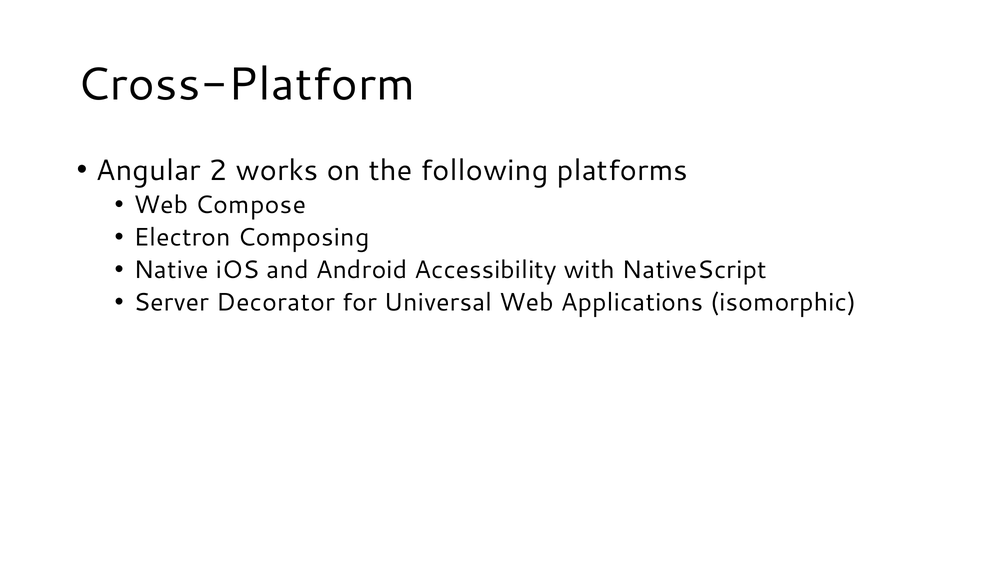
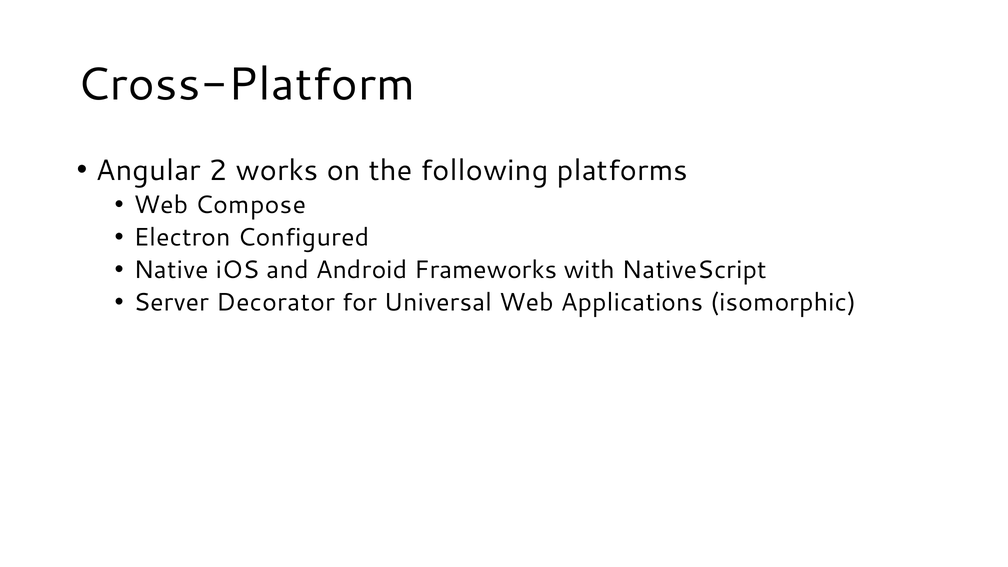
Composing: Composing -> Configured (304, 238)
Accessibility: Accessibility -> Frameworks (486, 270)
